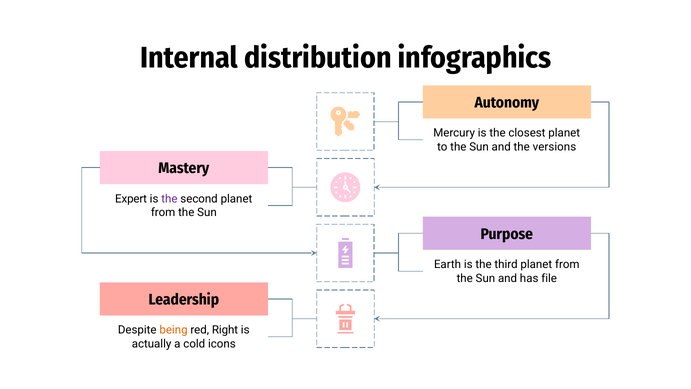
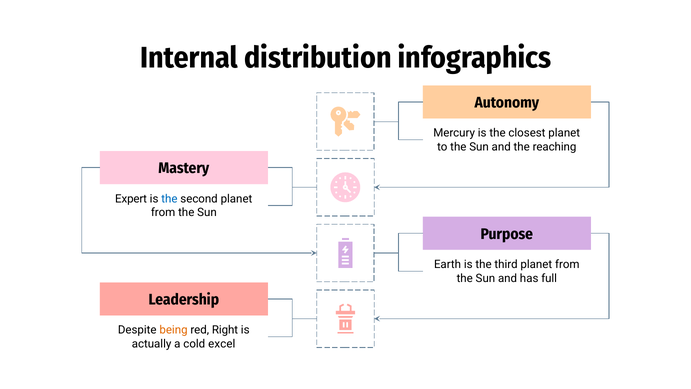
versions: versions -> reaching (554, 147)
the colour: purple -> blue (169, 199)
file: file -> full (549, 278)
icons: icons -> excel (222, 344)
